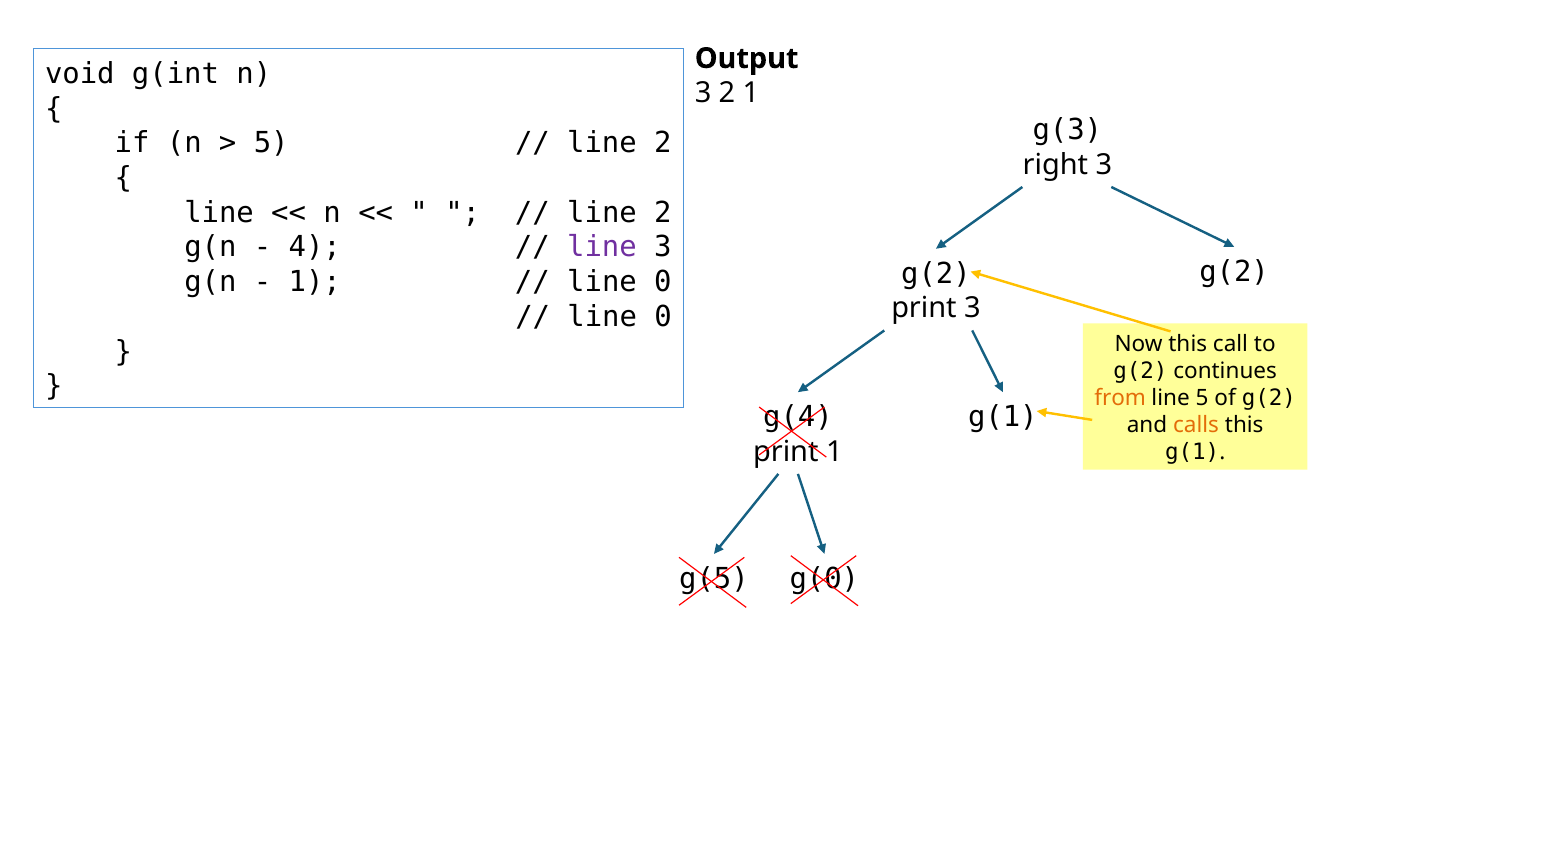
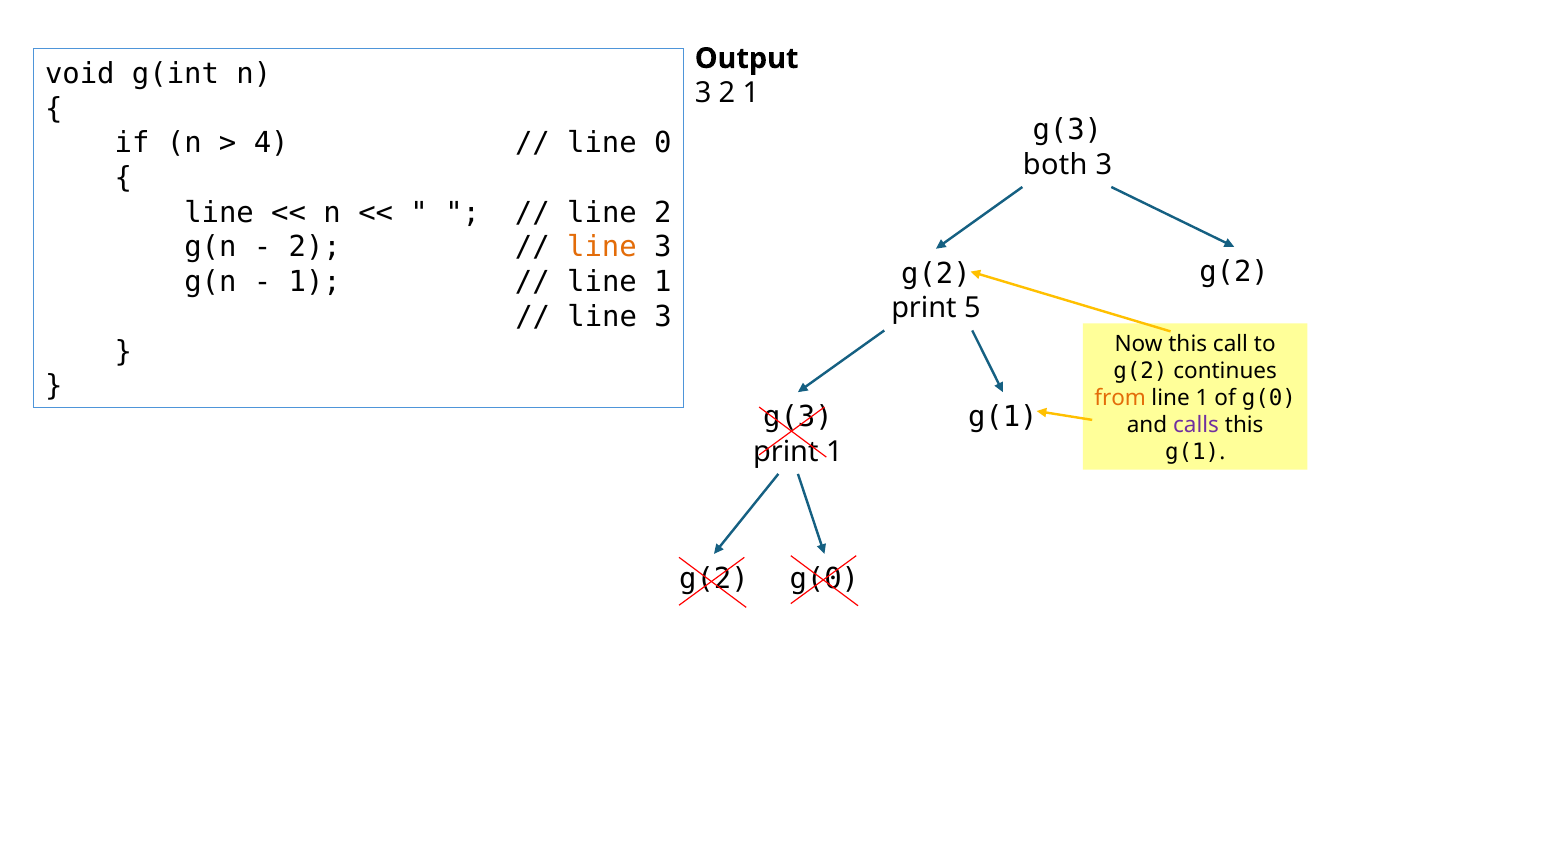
5: 5 -> 4 (271, 143)
2: 2 -> 0 (663, 143)
right: right -> both (1055, 165)
4: 4 -> 2 (315, 247)
line colour: purple -> orange (602, 247)
0: 0 -> 1 (663, 282)
print 3: 3 -> 5 (972, 308)
0: 0 -> 3 (663, 317)
5: 5 -> 1 (1202, 398)
of g(2: g(2 -> g(0 (1269, 398)
g(4: g(4 -> g(3 (798, 417)
calls colour: orange -> purple (1196, 425)
g(5: g(5 -> g(2 (714, 579)
